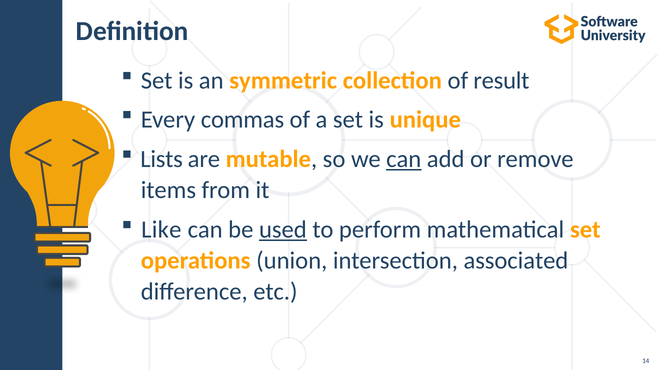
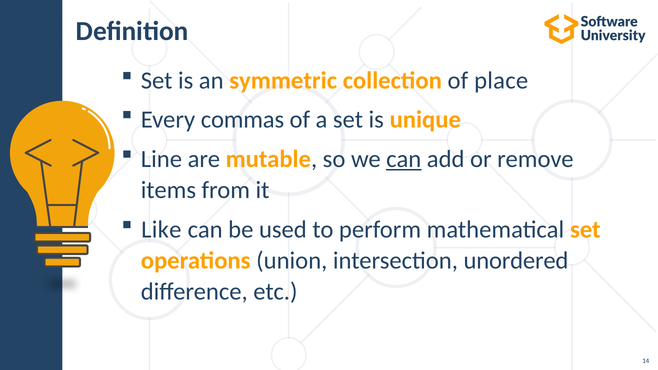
result: result -> place (501, 80)
Lists: Lists -> Line (161, 159)
used underline: present -> none (283, 230)
associated: associated -> unordered (516, 261)
